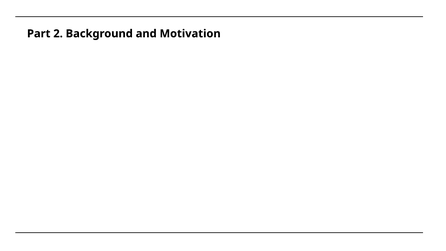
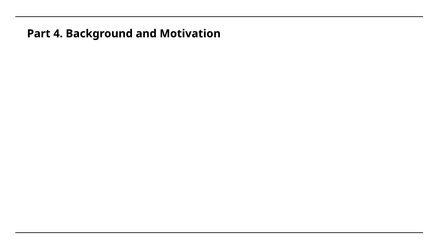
2: 2 -> 4 (58, 34)
